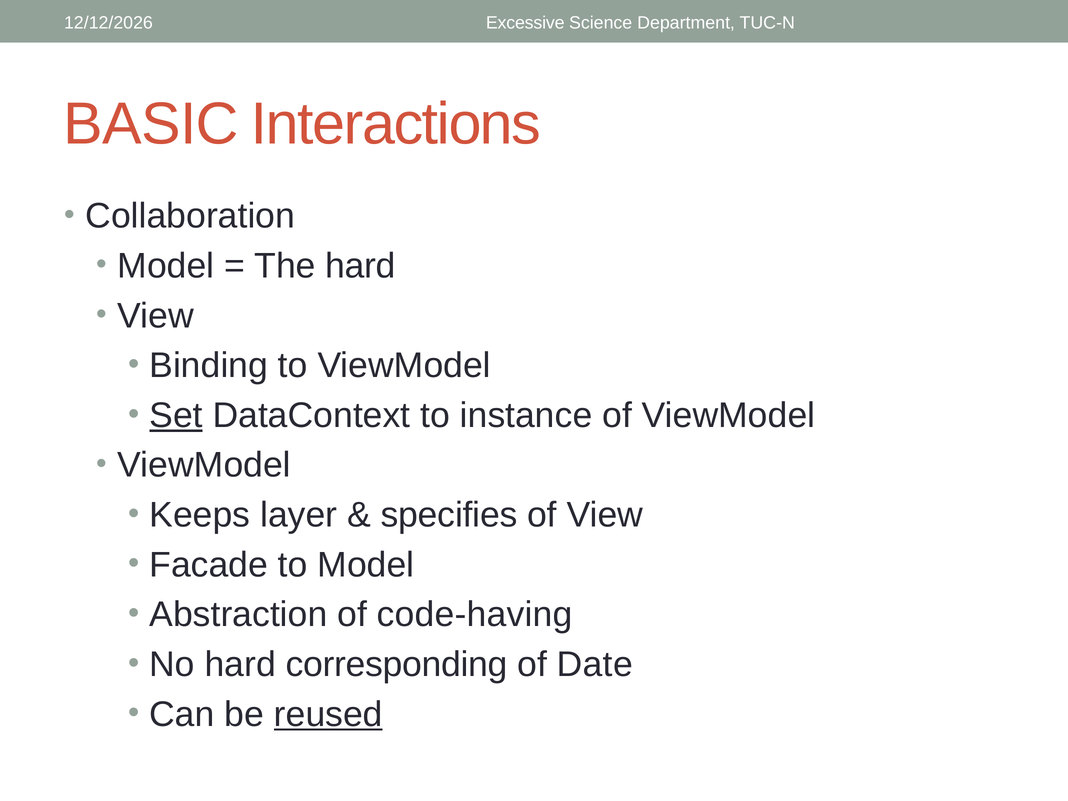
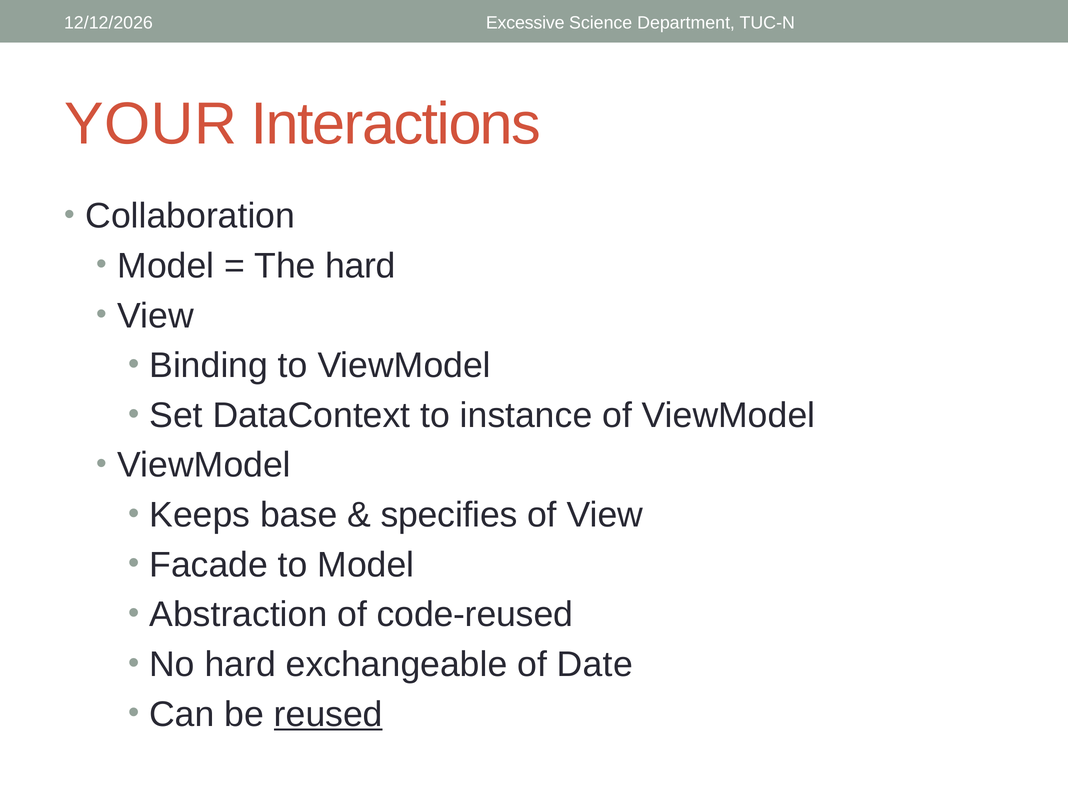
BASIC: BASIC -> YOUR (150, 124)
Set underline: present -> none (176, 415)
layer: layer -> base (299, 515)
code-having: code-having -> code-reused (475, 615)
corresponding: corresponding -> exchangeable (397, 665)
